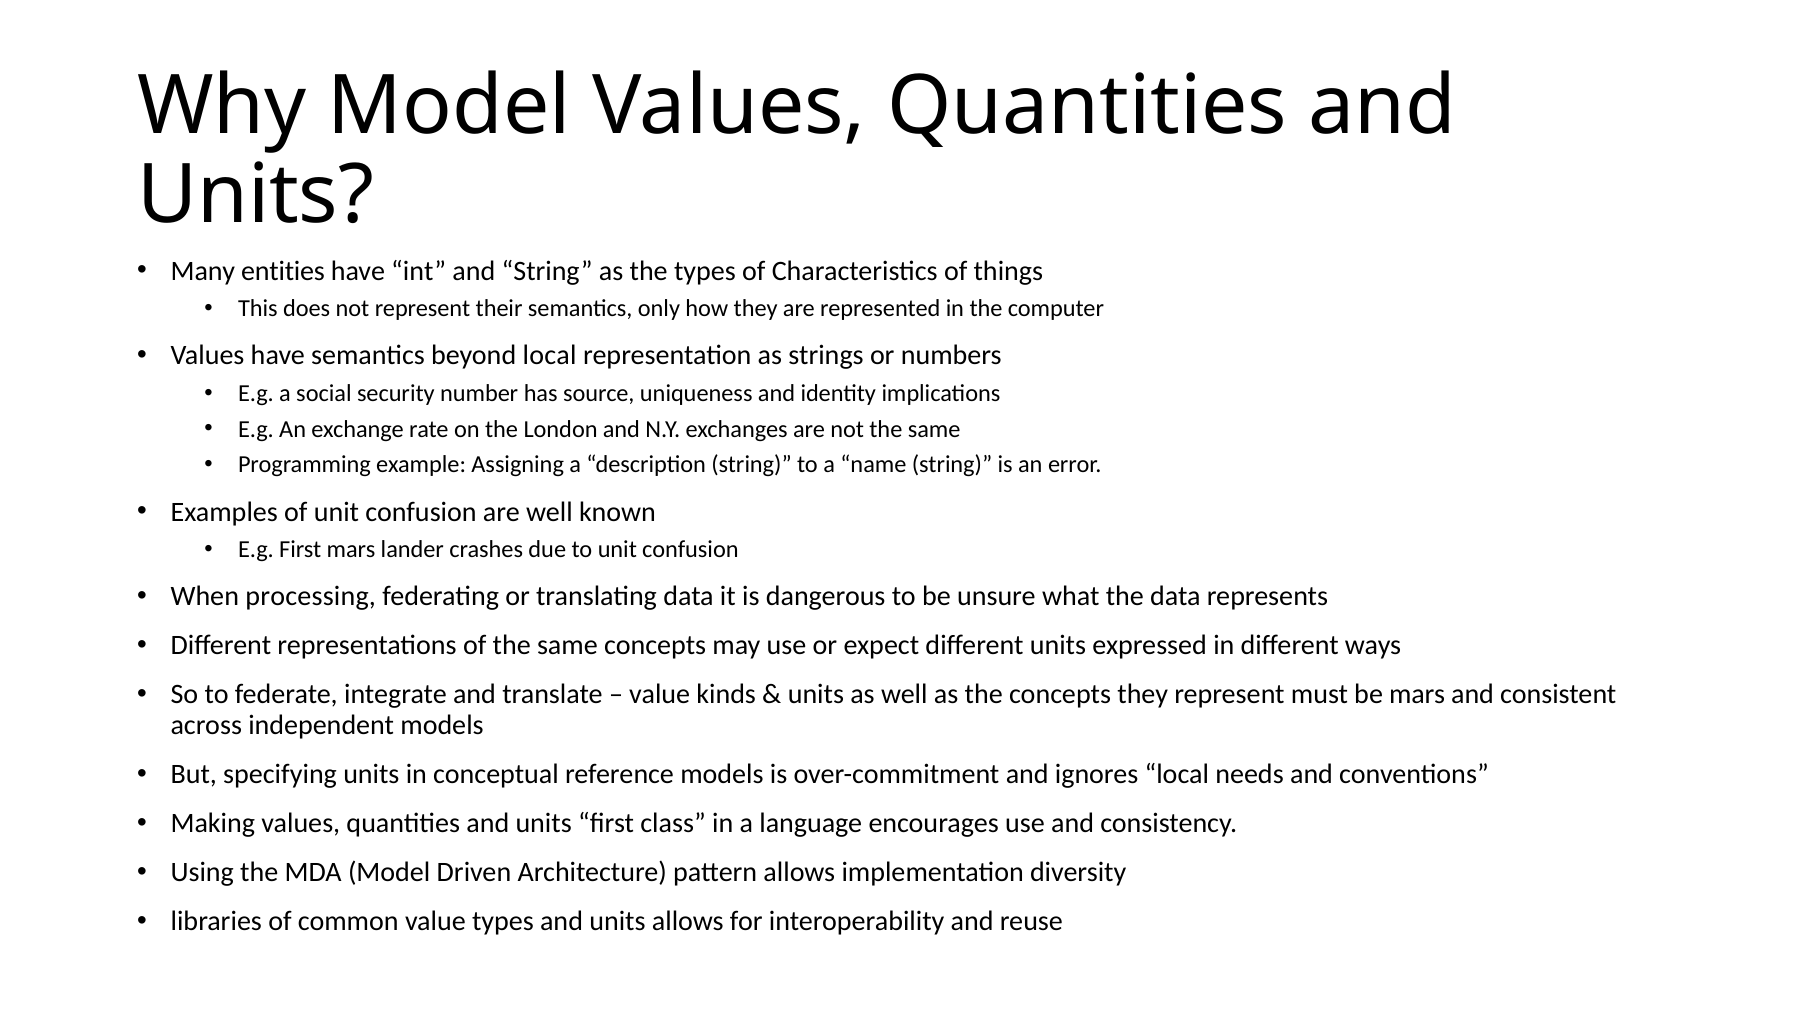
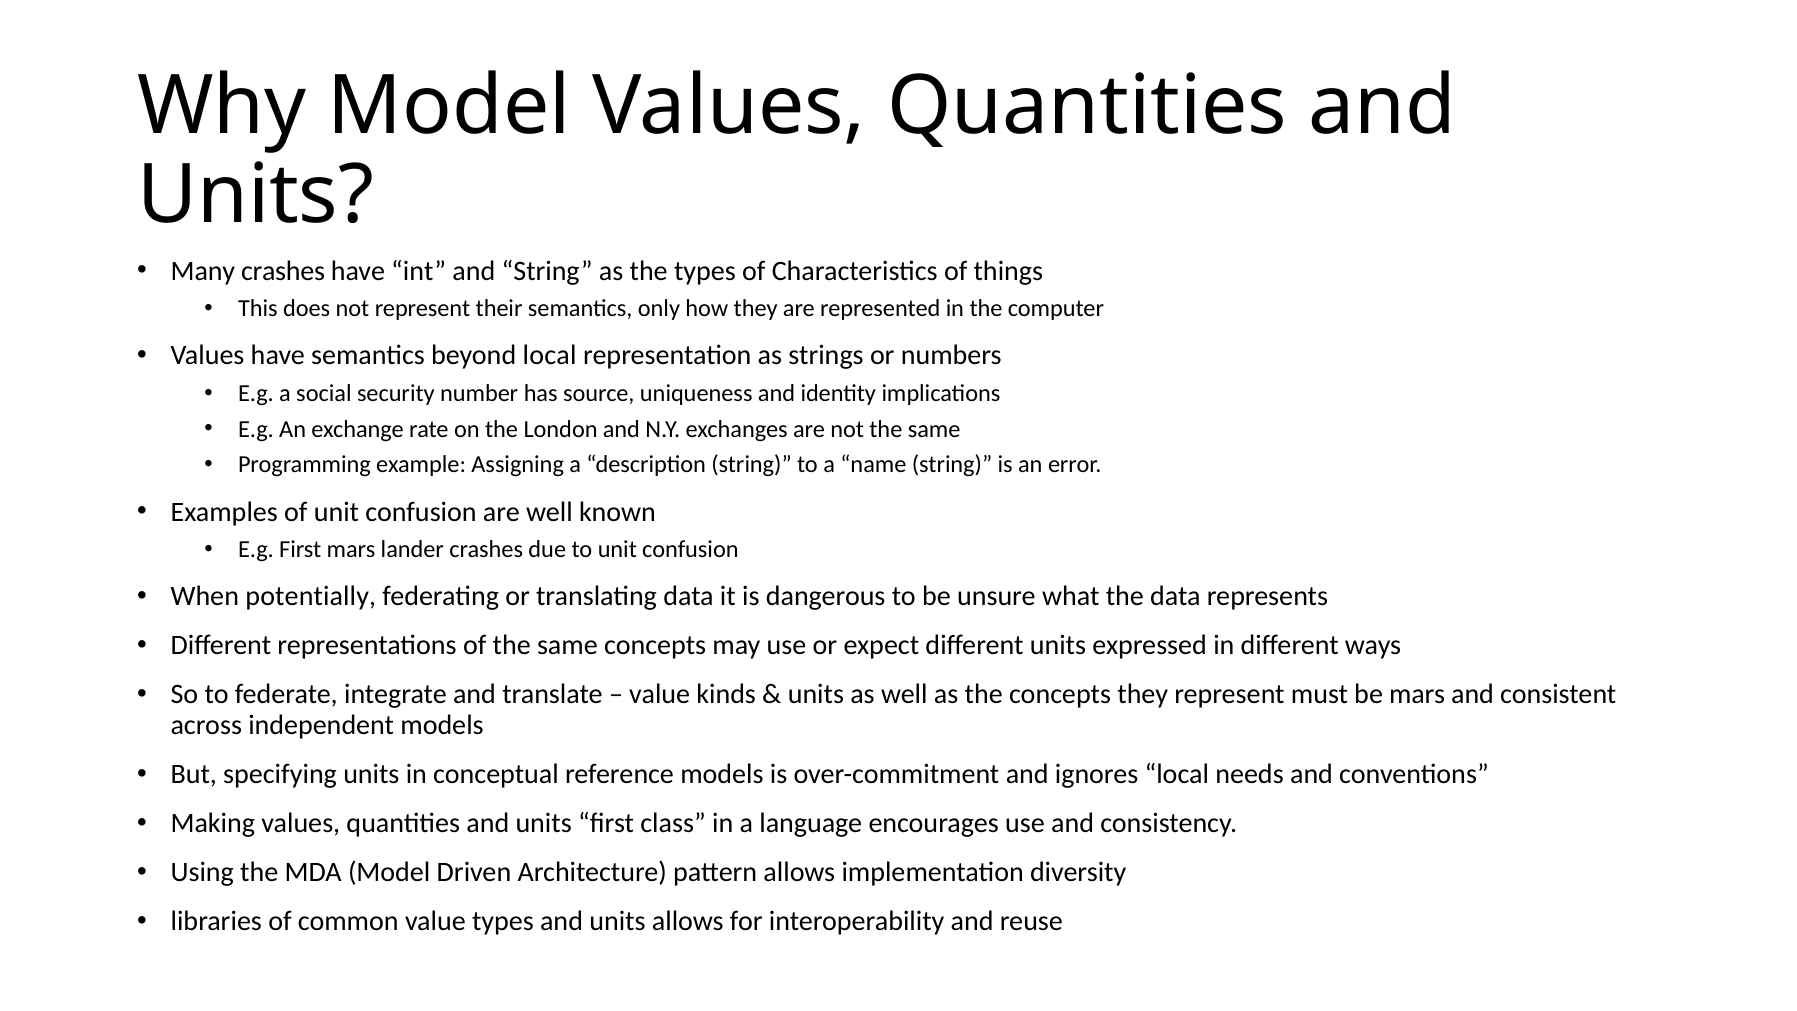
Many entities: entities -> crashes (283, 271)
processing: processing -> potentially (311, 596)
